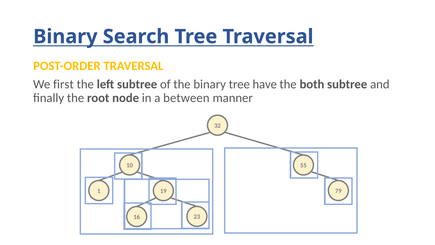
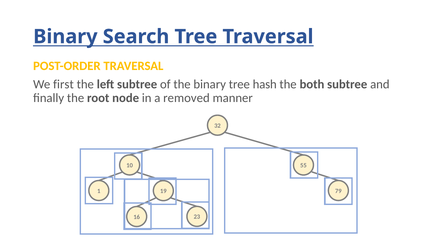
have: have -> hash (265, 84)
between: between -> removed (186, 98)
